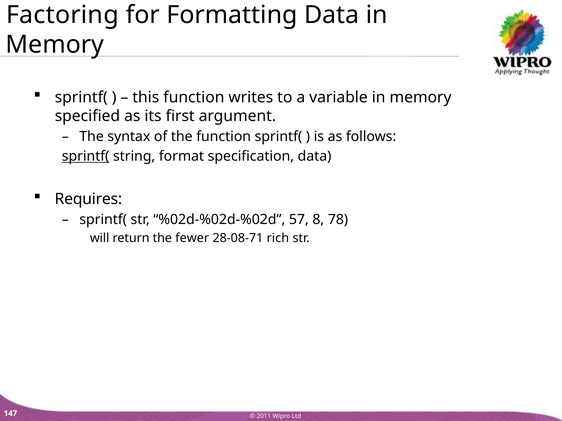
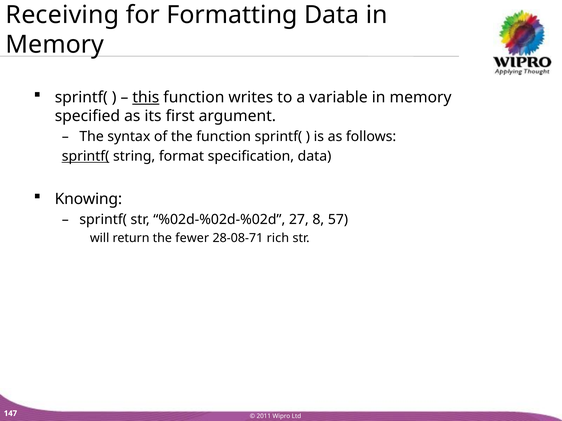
Factoring: Factoring -> Receiving (62, 15)
this underline: none -> present (146, 98)
Requires: Requires -> Knowing (88, 199)
57: 57 -> 27 (299, 220)
78: 78 -> 57 (338, 220)
